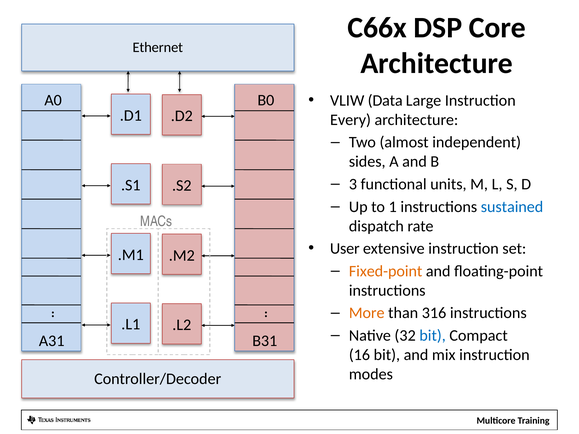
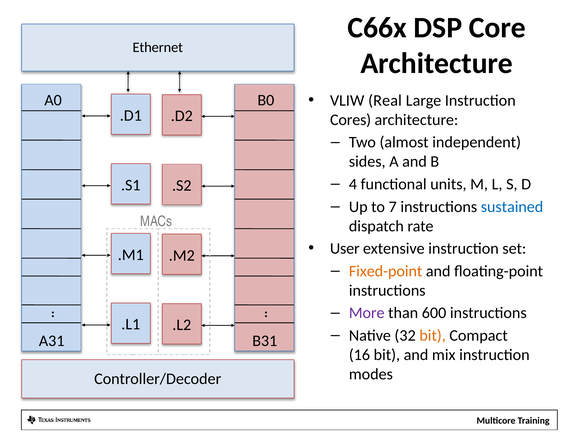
Data: Data -> Real (385, 101)
Every: Every -> Cores (351, 120)
3: 3 -> 4 (353, 184)
1: 1 -> 7 (393, 207)
More colour: orange -> purple (367, 313)
316: 316 -> 600 (434, 313)
bit colour: blue -> orange (433, 336)
